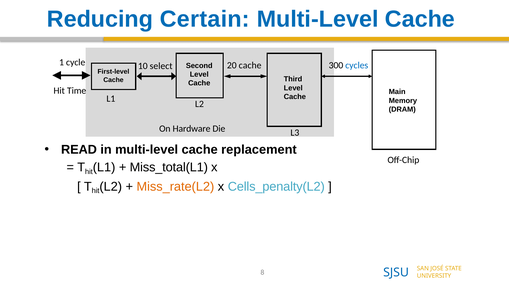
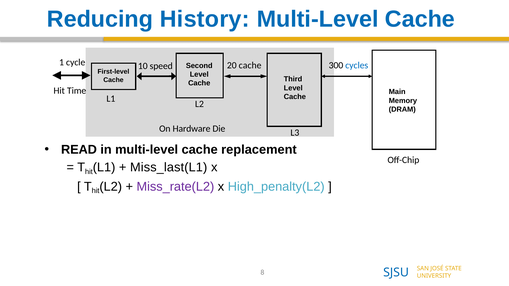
Certain: Certain -> History (205, 19)
select: select -> speed (161, 66)
Miss_total(L1: Miss_total(L1 -> Miss_last(L1 (169, 168)
Miss_rate(L2 colour: orange -> purple (175, 187)
Cells_penalty(L2: Cells_penalty(L2 -> High_penalty(L2 (276, 187)
